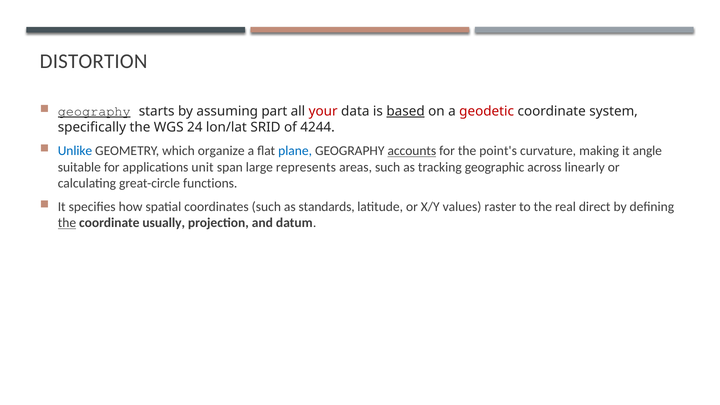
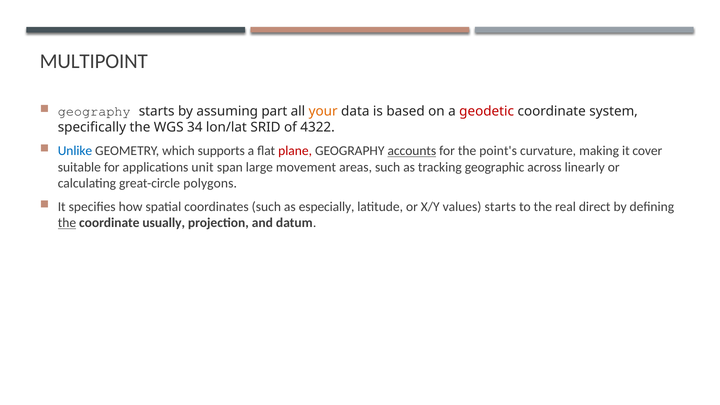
DISTORTION: DISTORTION -> MULTIPOINT (94, 61)
geography underline: present -> none (94, 111)
your colour: red -> orange (323, 111)
based underline: present -> none (406, 111)
24: 24 -> 34 (195, 127)
4244: 4244 -> 4322 (318, 127)
organize: organize -> supports (221, 151)
plane colour: blue -> red (295, 151)
angle: angle -> cover (647, 151)
represents: represents -> movement (306, 167)
functions: functions -> polygons (210, 183)
standards: standards -> especially (327, 207)
values raster: raster -> starts (500, 207)
